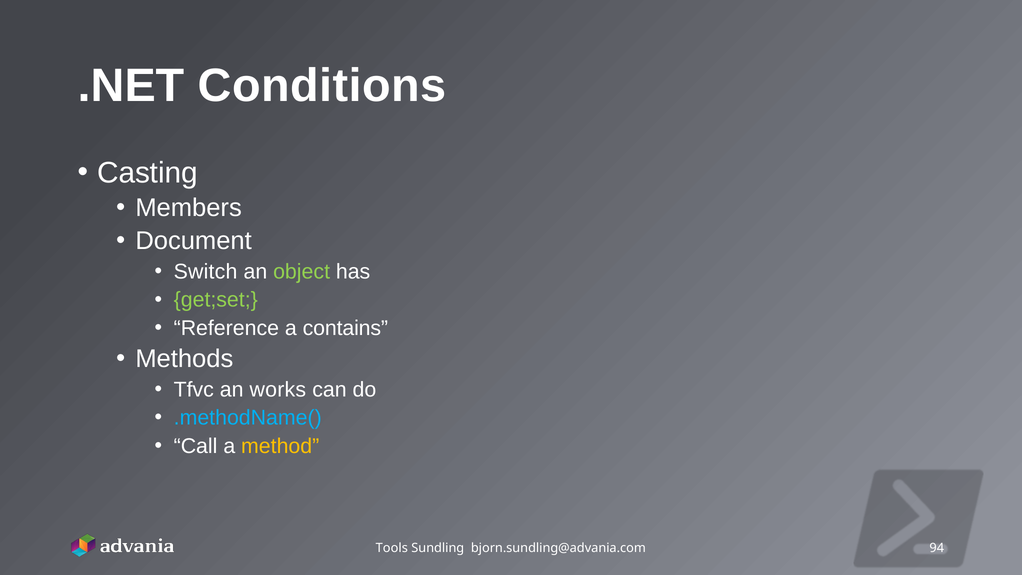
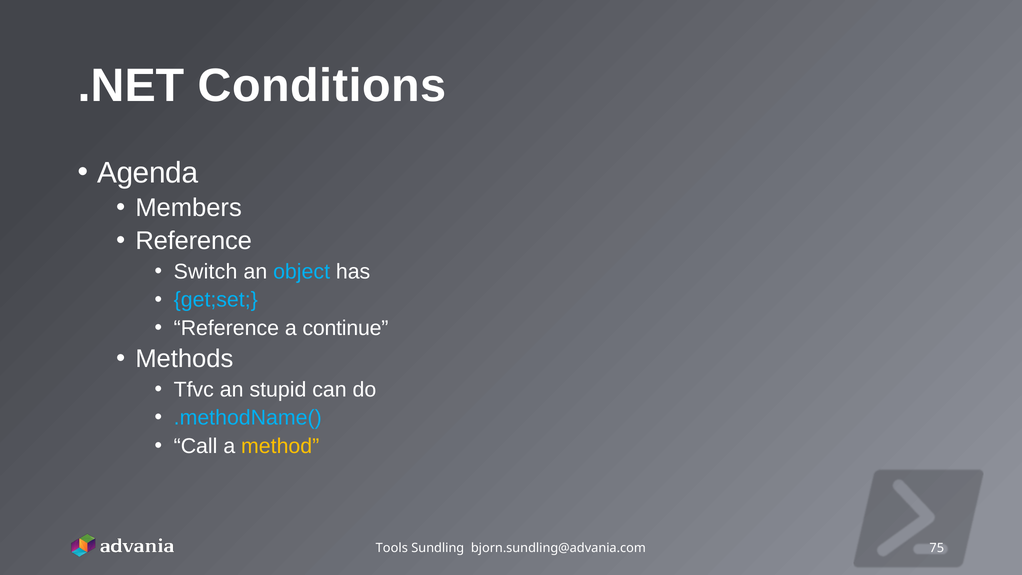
Casting: Casting -> Agenda (148, 173)
Document: Document -> Reference (194, 241)
object colour: light green -> light blue (302, 272)
get;set colour: light green -> light blue (216, 300)
contains: contains -> continue (345, 328)
works: works -> stupid (278, 389)
94: 94 -> 75 (937, 548)
